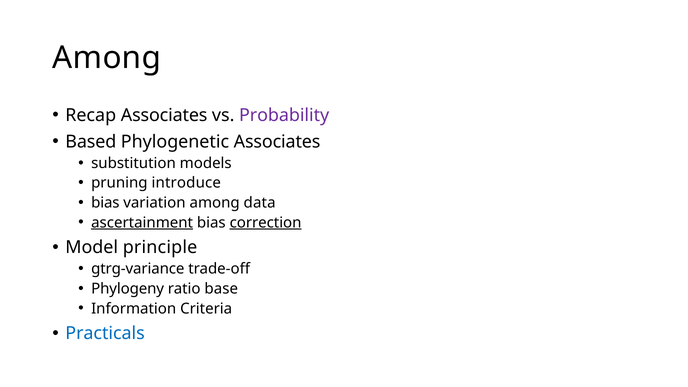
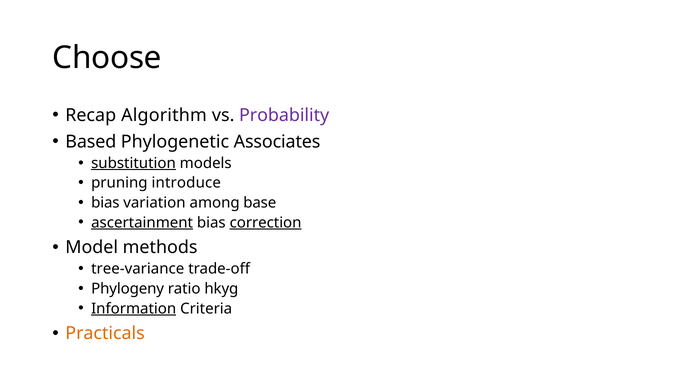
Among: Among -> Choose (107, 58)
Recap Associates: Associates -> Algorithm (164, 115)
substitution underline: none -> present (134, 163)
data: data -> base (260, 203)
principle: principle -> methods (160, 247)
gtrg-variance: gtrg-variance -> tree-variance (138, 269)
base: base -> hkyg (221, 289)
Information underline: none -> present (134, 309)
Practicals colour: blue -> orange (105, 333)
